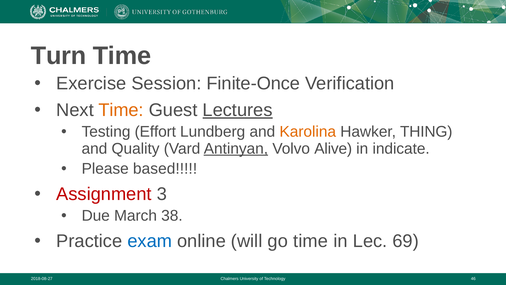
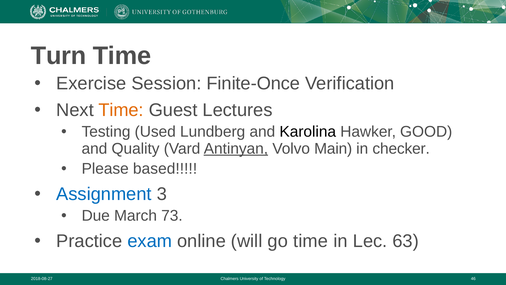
Lectures underline: present -> none (238, 110)
Effort: Effort -> Used (155, 132)
Karolina colour: orange -> black (308, 132)
THING: THING -> GOOD (426, 132)
Alive: Alive -> Main (333, 148)
indicate: indicate -> checker (401, 148)
Assignment colour: red -> blue (104, 194)
38: 38 -> 73 (172, 216)
69: 69 -> 63 (406, 241)
